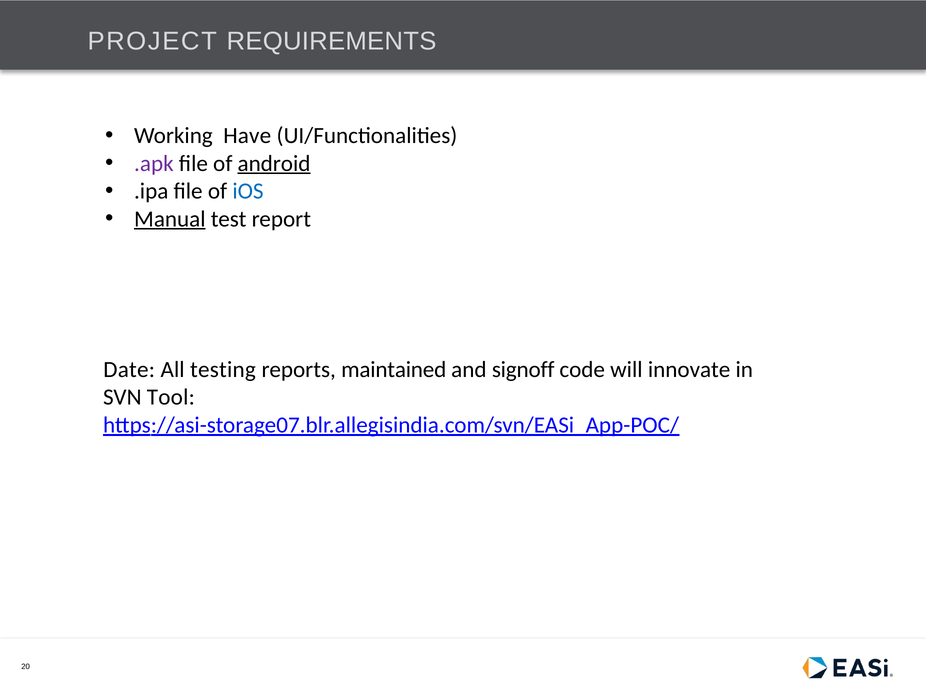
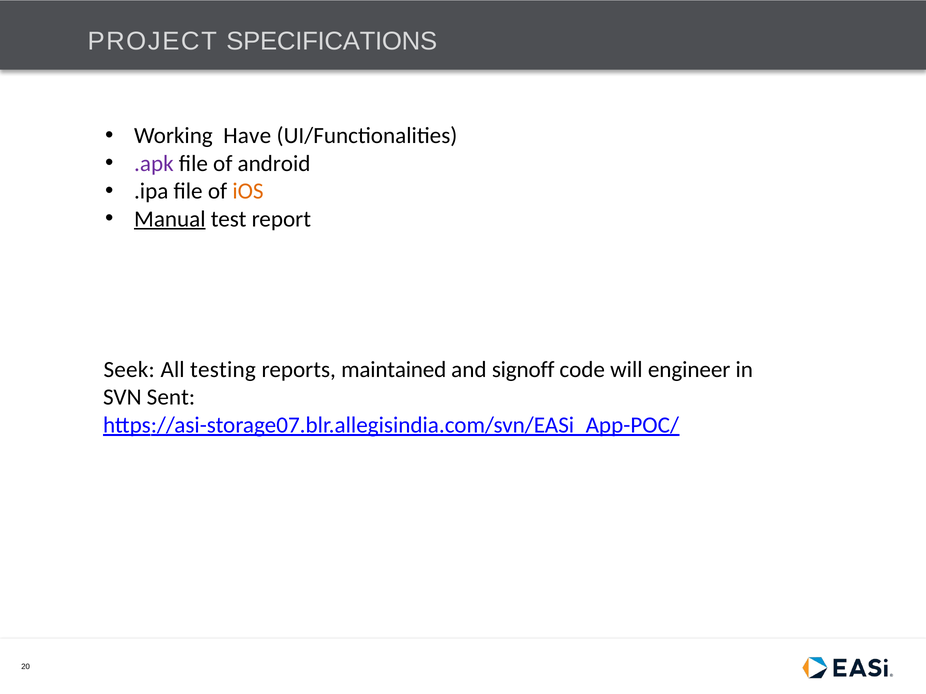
REQUIREMENTS: REQUIREMENTS -> SPECIFICATIONS (332, 41)
android underline: present -> none (274, 163)
iOS colour: blue -> orange (248, 191)
Date: Date -> Seek (129, 370)
innovate: innovate -> engineer (689, 370)
Tool: Tool -> Sent (171, 398)
